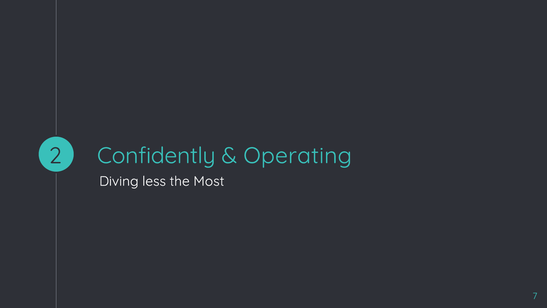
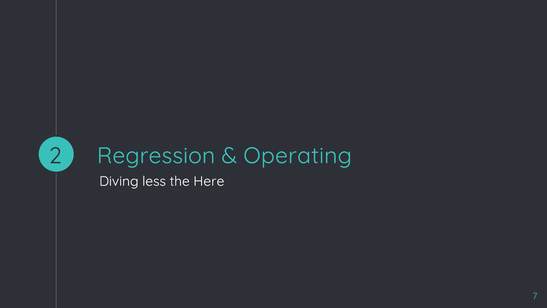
Confidently: Confidently -> Regression (156, 156)
Most: Most -> Here (209, 181)
